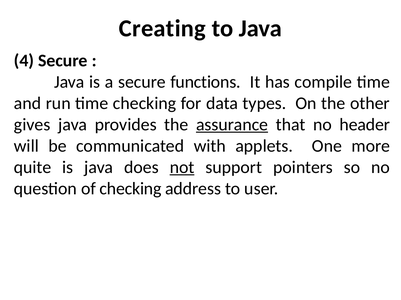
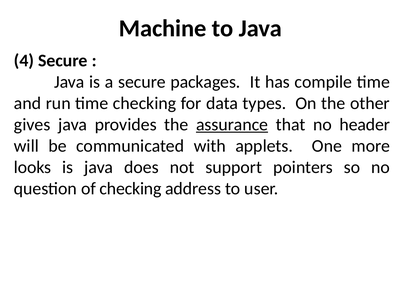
Creating: Creating -> Machine (163, 28)
functions: functions -> packages (205, 82)
quite: quite -> looks (33, 168)
not underline: present -> none (182, 168)
